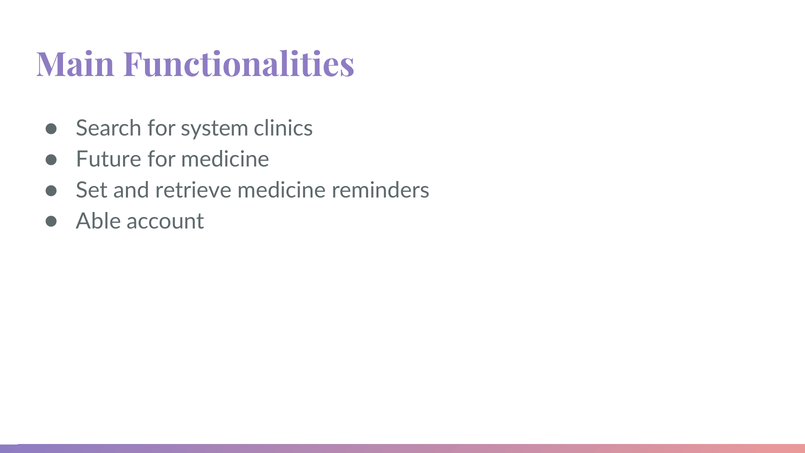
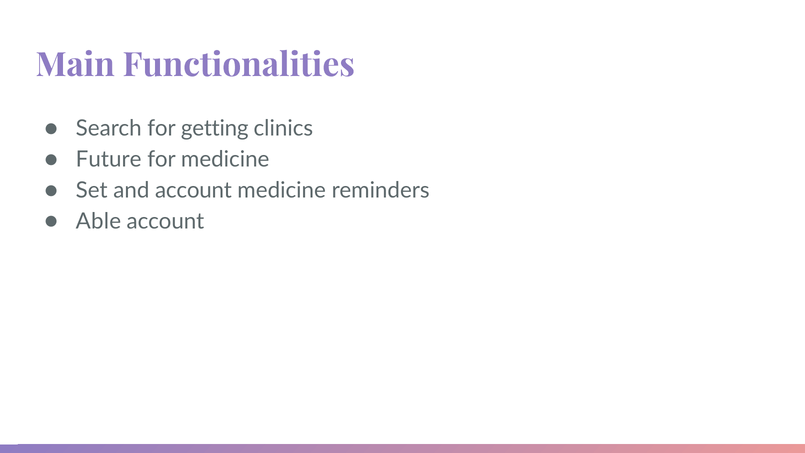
system: system -> getting (215, 129)
and retrieve: retrieve -> account (193, 190)
